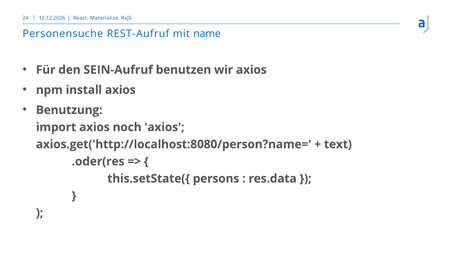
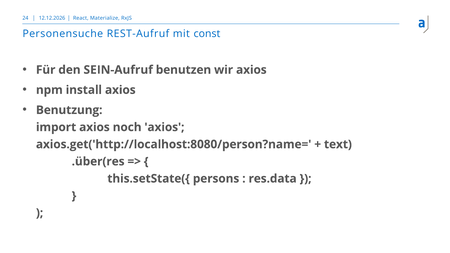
name: name -> const (207, 34)
.oder(res: .oder(res -> .über(res (98, 162)
